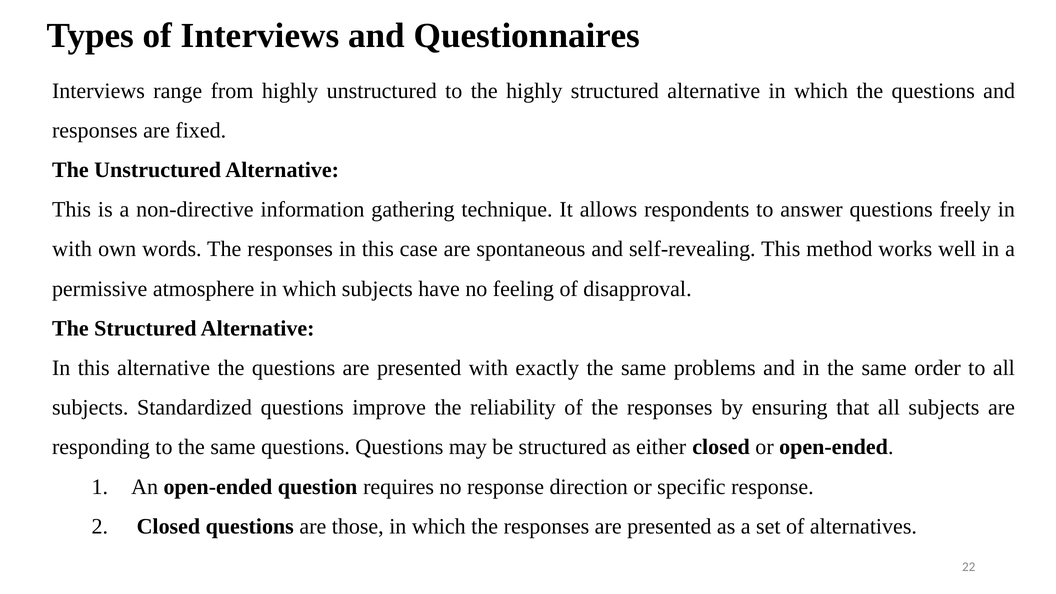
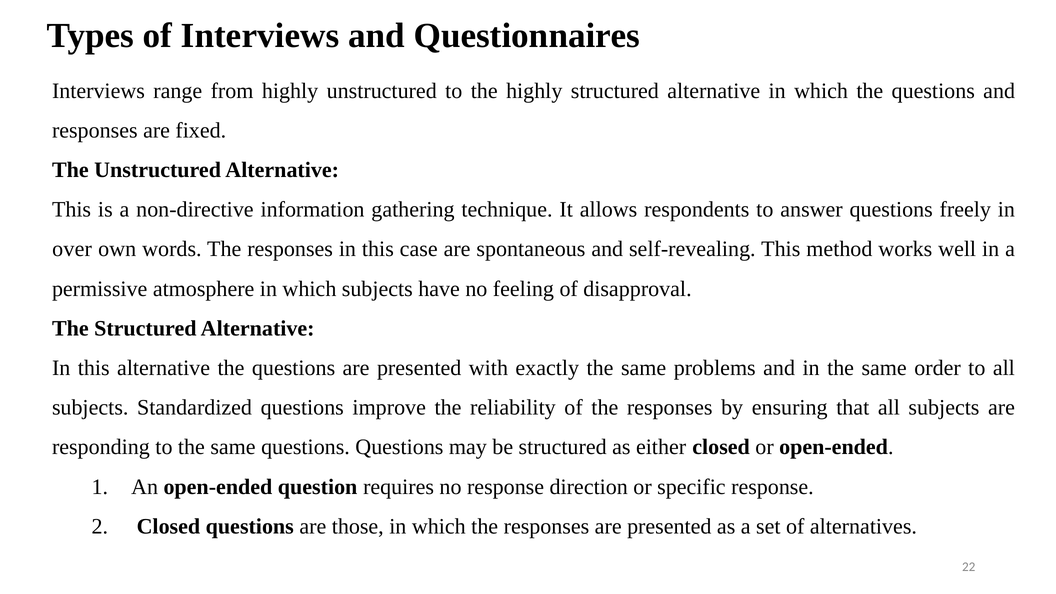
with: with -> over (72, 249)
